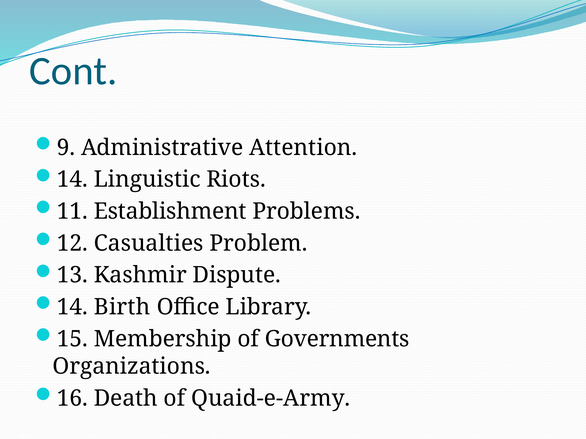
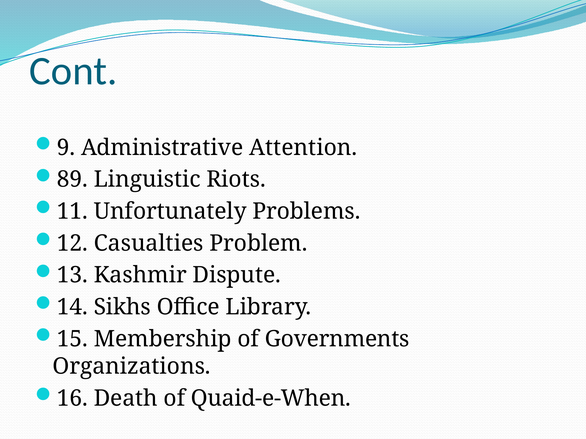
14: 14 -> 89 (72, 180)
Establishment: Establishment -> Unfortunately (170, 212)
Birth: Birth -> Sikhs (122, 307)
Quaid-e-Army: Quaid-e-Army -> Quaid-e-When (271, 399)
